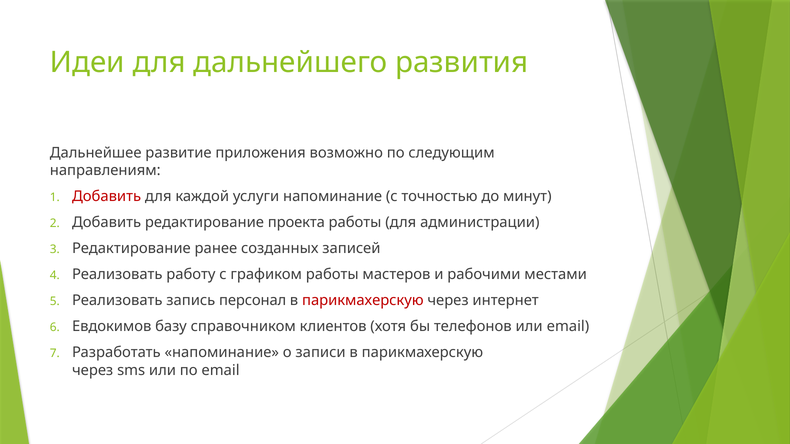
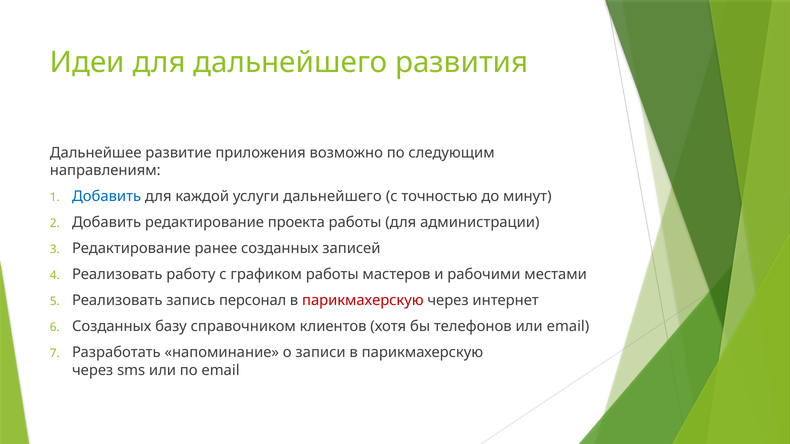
Добавить colour: red -> blue (107, 197)
услуги напоминание: напоминание -> дальнейшего (332, 197)
Евдокимов: Евдокимов -> Созданных (112, 327)
